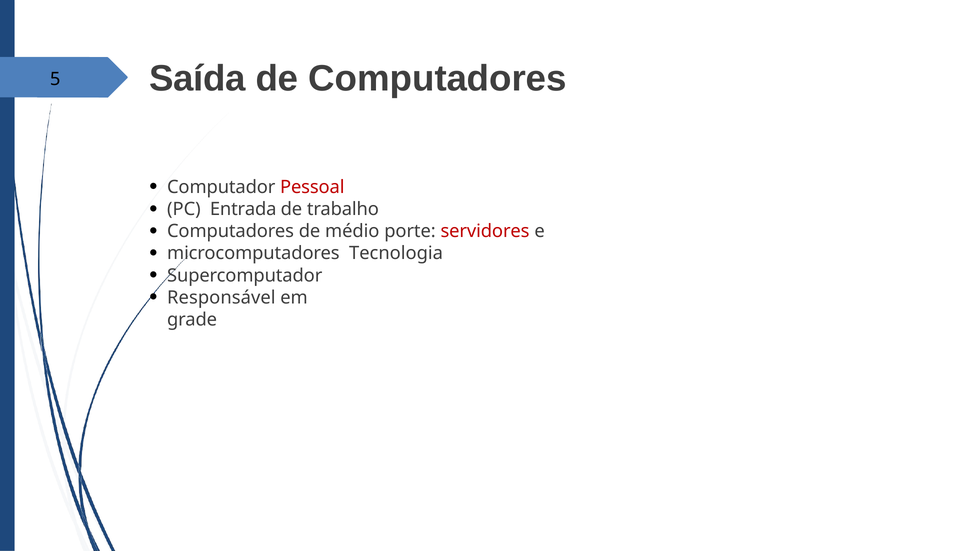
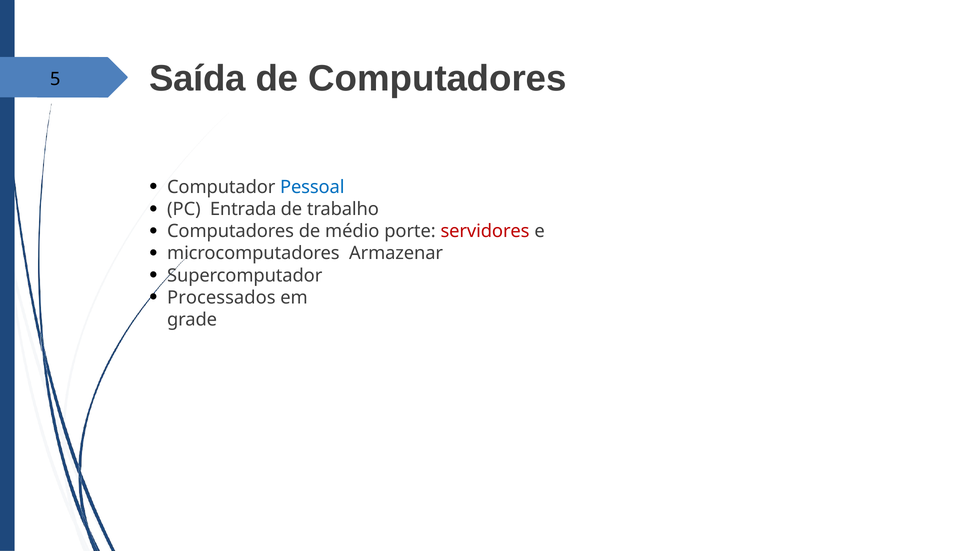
Pessoal colour: red -> blue (312, 187)
Tecnologia: Tecnologia -> Armazenar (396, 253)
Responsável: Responsável -> Processados (221, 297)
